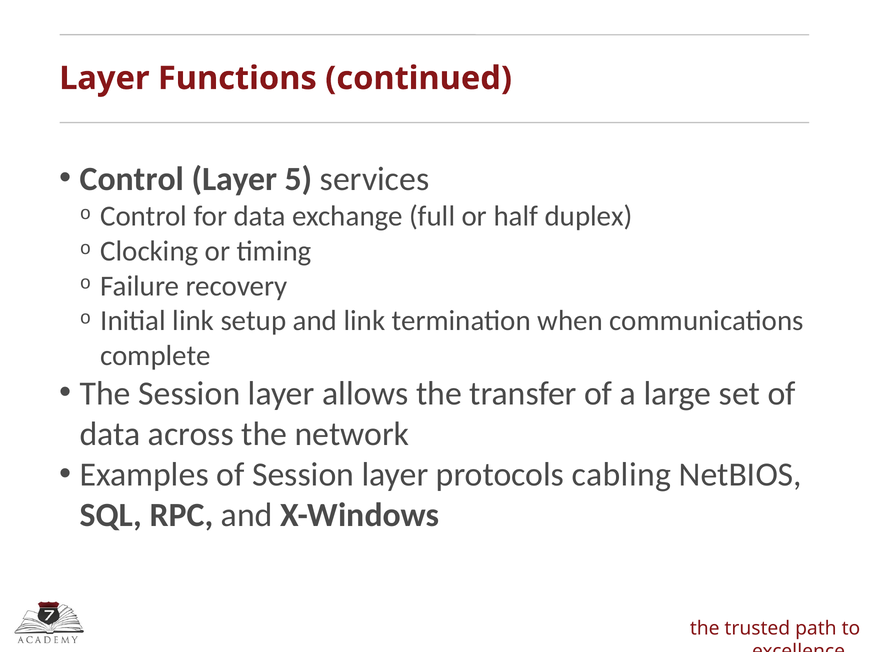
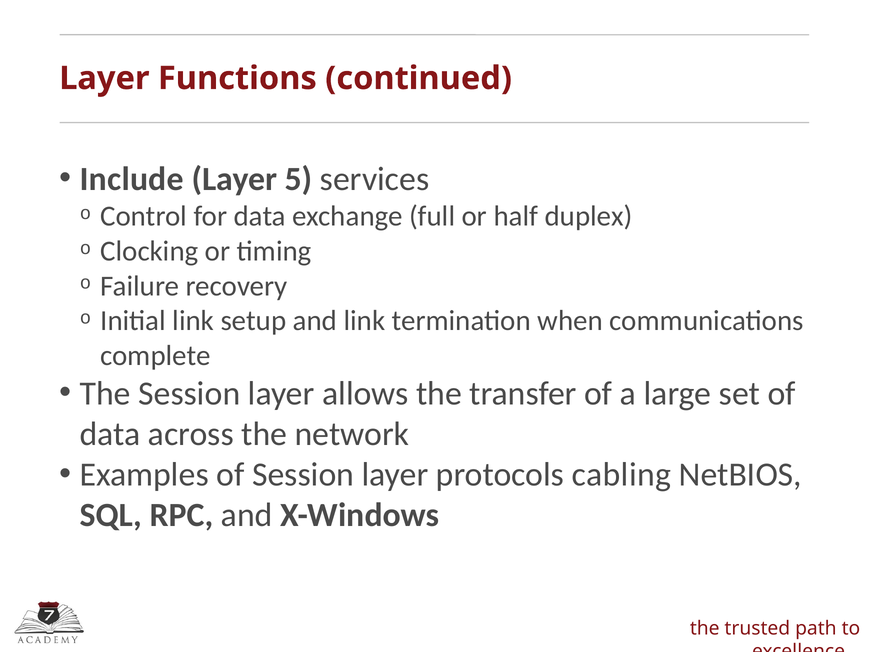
Control: Control -> Include (132, 179)
